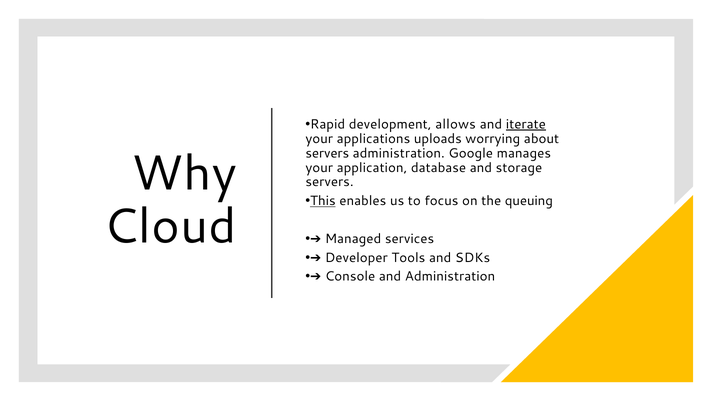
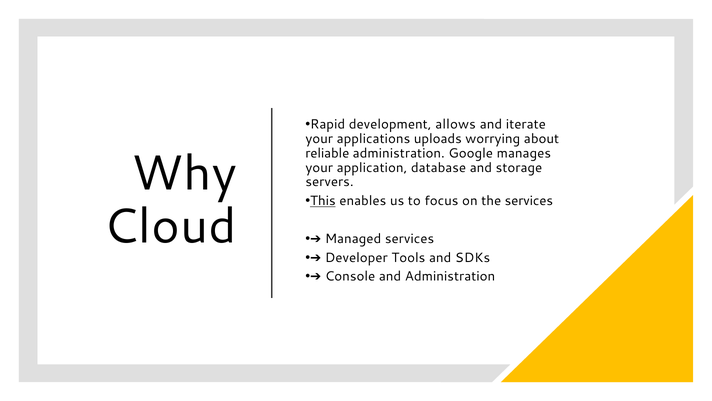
iterate underline: present -> none (526, 124)
servers: servers -> reliable (327, 153)
the queuing: queuing -> services (529, 201)
